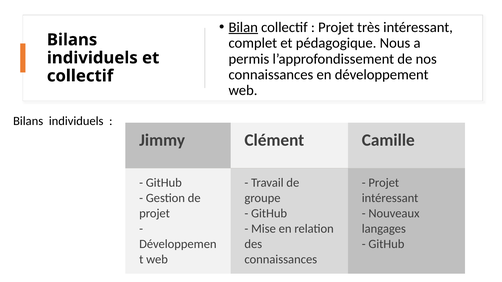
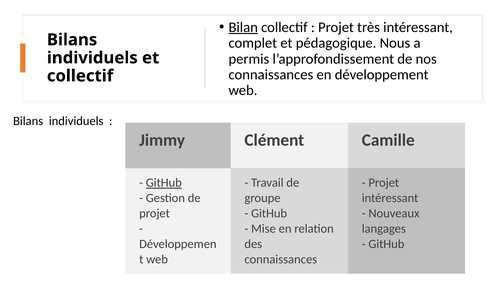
GitHub underline: none -> present (164, 183)
